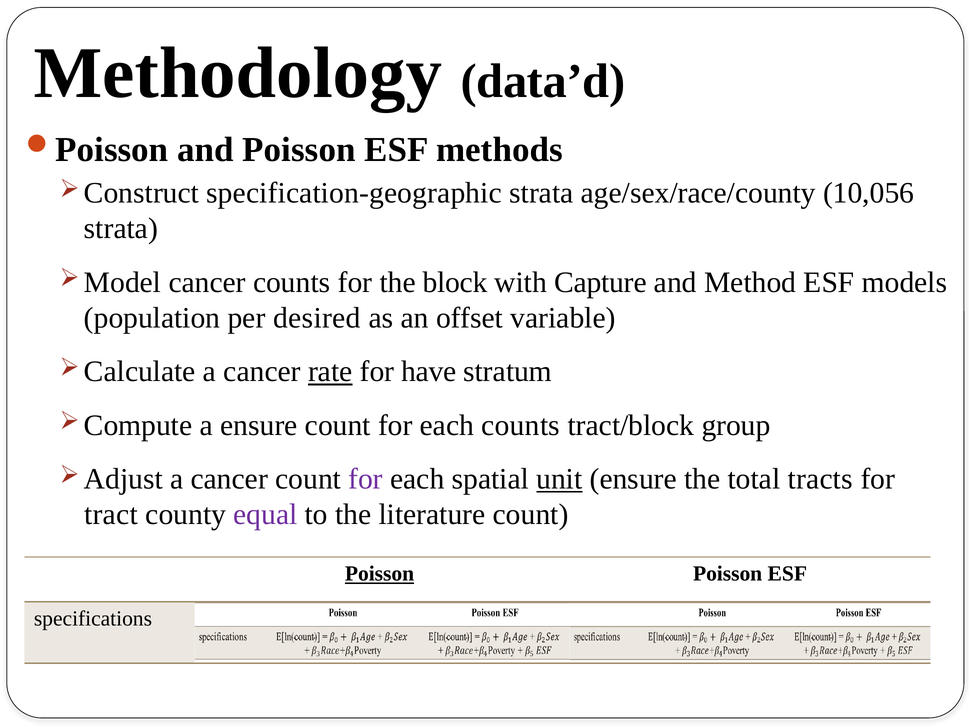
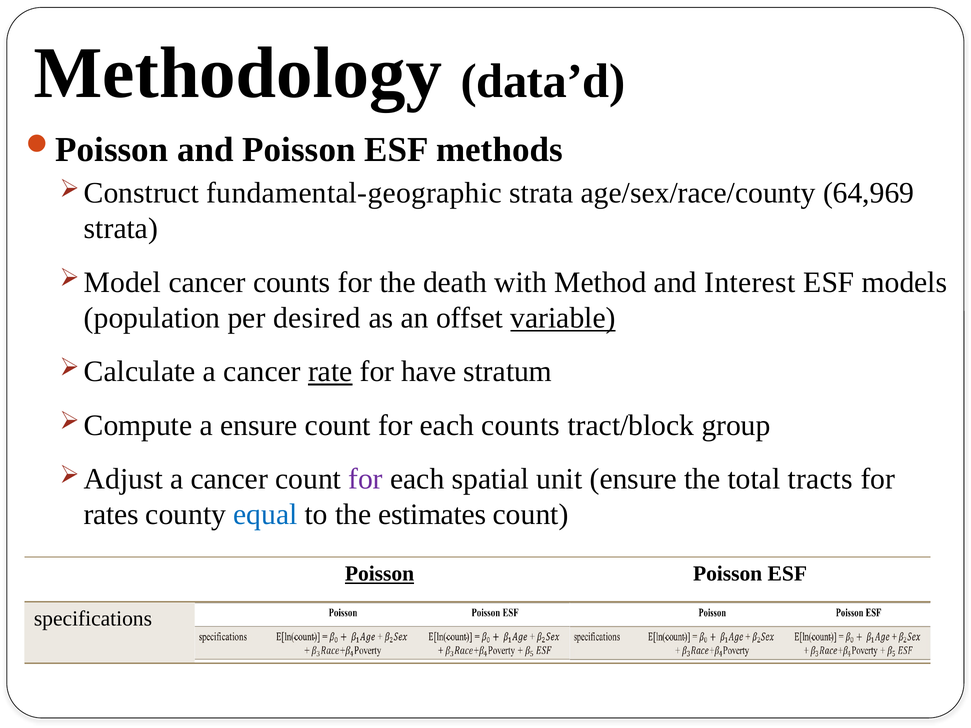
specification-geographic: specification-geographic -> fundamental-geographic (354, 193)
10,056: 10,056 -> 64,969 (869, 193)
block: block -> death (455, 282)
Capture: Capture -> Method (600, 282)
Method: Method -> Interest (750, 282)
variable underline: none -> present (563, 318)
unit underline: present -> none (559, 479)
tract: tract -> rates (111, 515)
equal colour: purple -> blue (265, 515)
literature: literature -> estimates (432, 515)
